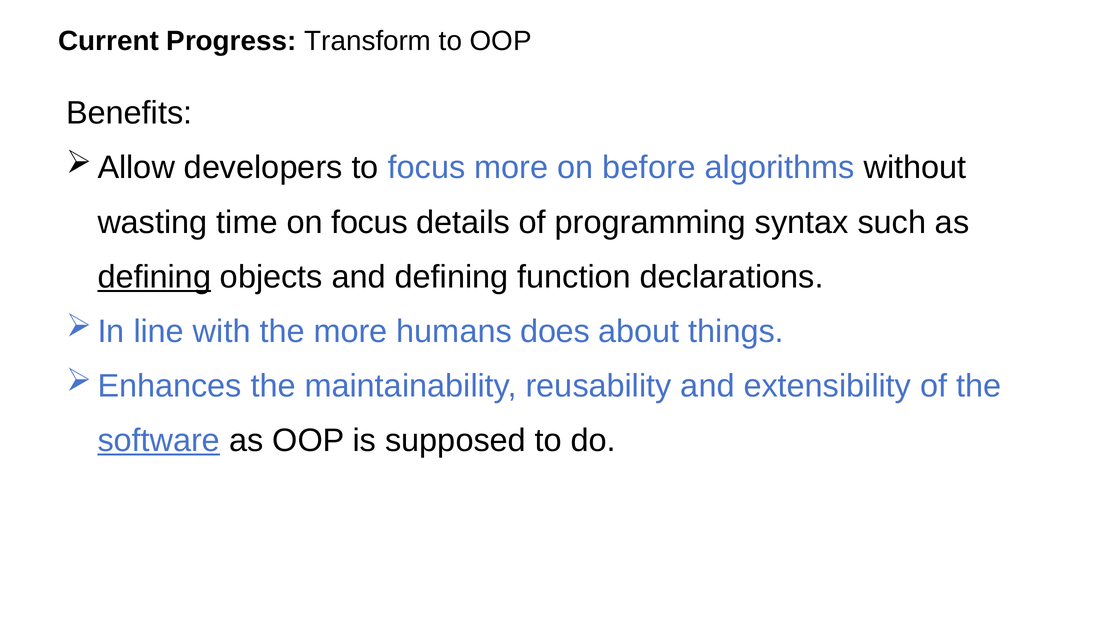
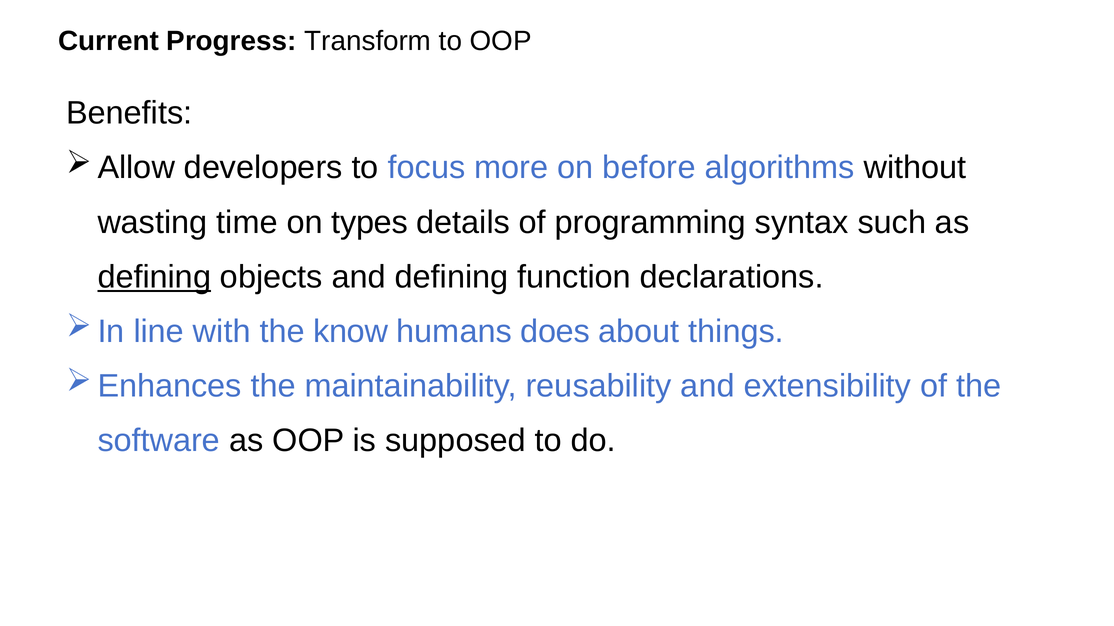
on focus: focus -> types (370, 223)
the more: more -> know (351, 332)
software underline: present -> none (159, 441)
